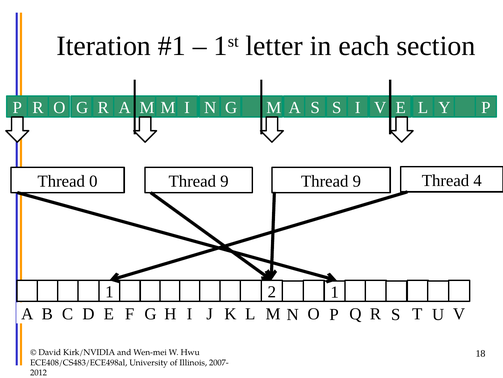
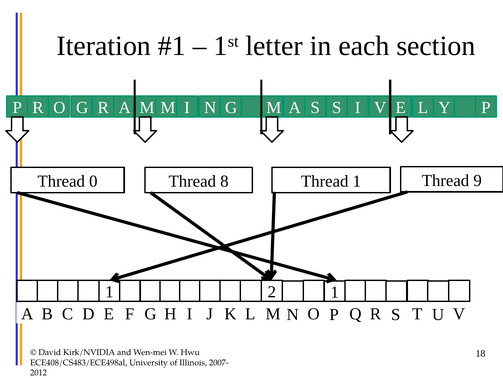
0 Thread 9: 9 -> 8 (224, 181)
9: 9 -> 1 (357, 181)
4: 4 -> 9 (478, 180)
